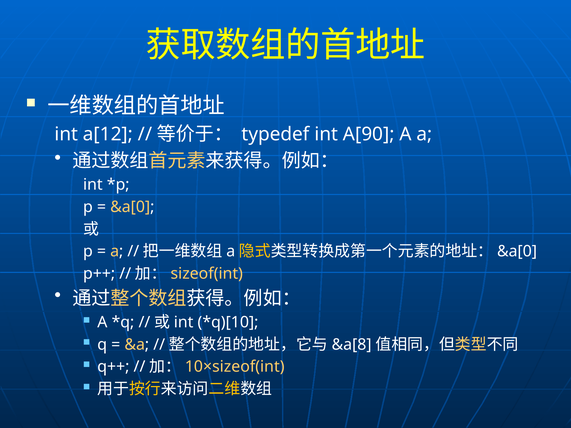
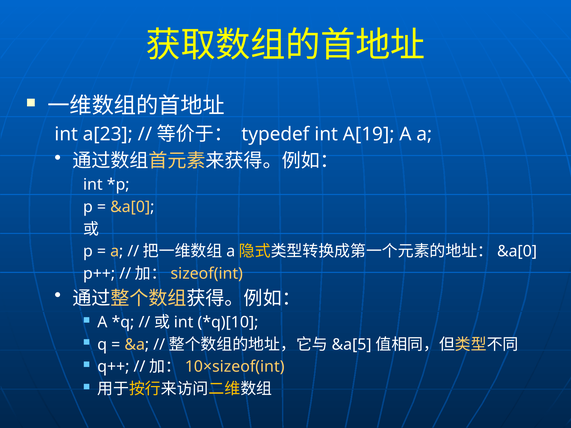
a[12: a[12 -> a[23 (108, 134)
A[90: A[90 -> A[19 (369, 134)
&a[8: &a[8 -> &a[5 (352, 345)
